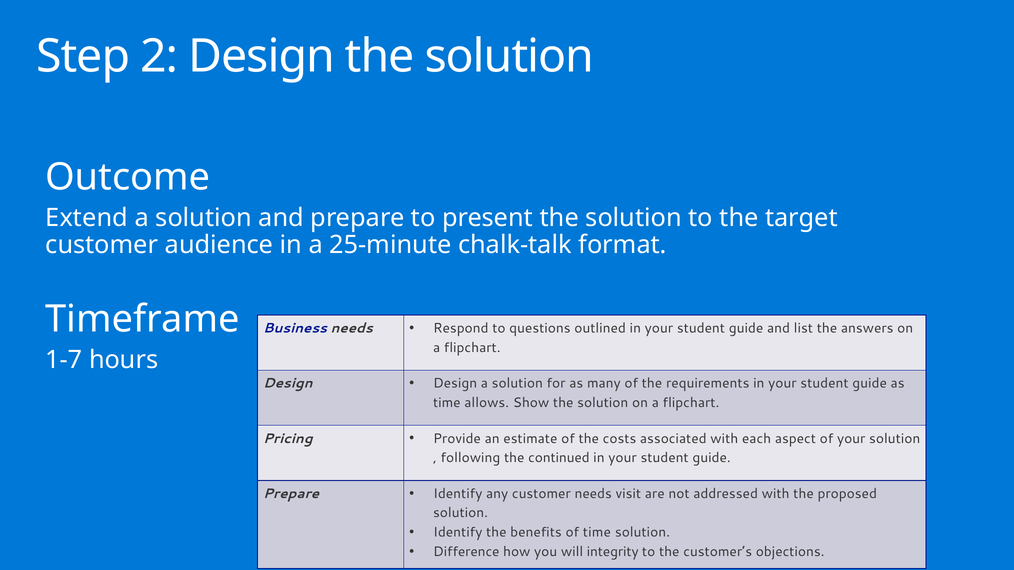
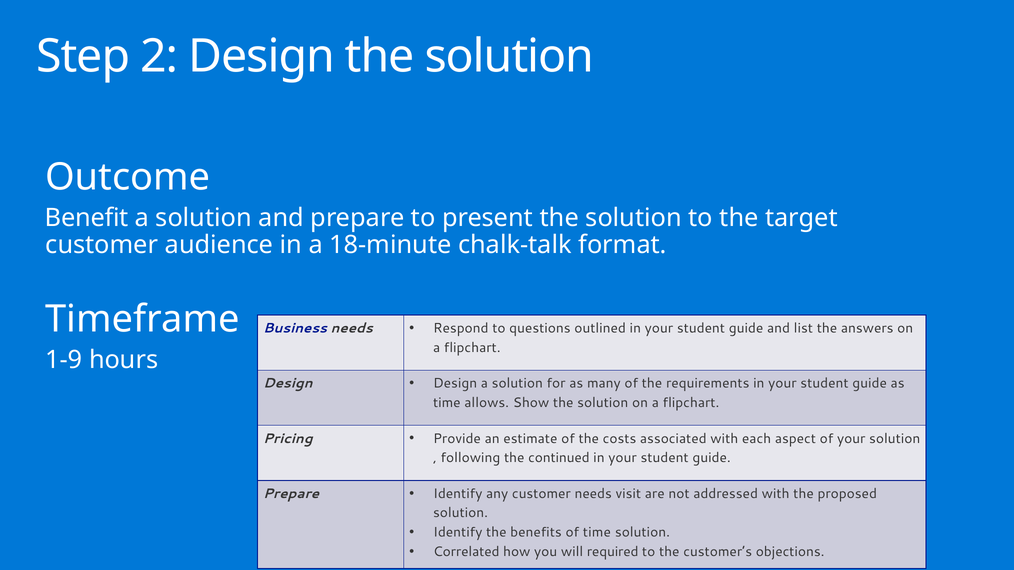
Extend: Extend -> Benefit (87, 218)
25-minute: 25-minute -> 18-minute (390, 245)
1-7: 1-7 -> 1-9 (64, 360)
Difference: Difference -> Correlated (466, 552)
integrity: integrity -> required (613, 552)
